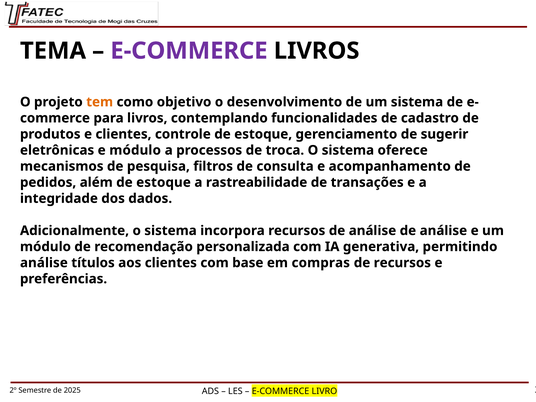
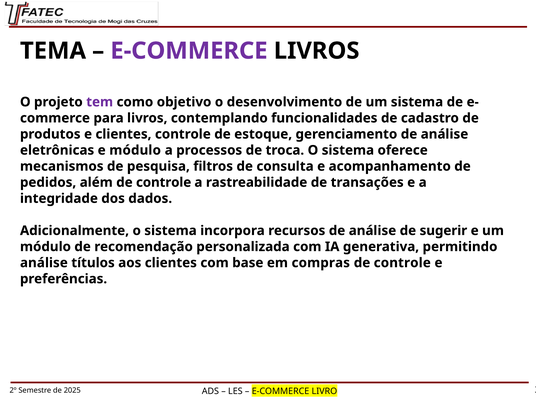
tem colour: orange -> purple (100, 102)
gerenciamento de sugerir: sugerir -> análise (444, 134)
além de estoque: estoque -> controle (164, 182)
análise de análise: análise -> sugerir (443, 231)
recursos: recursos -> controle (402, 263)
